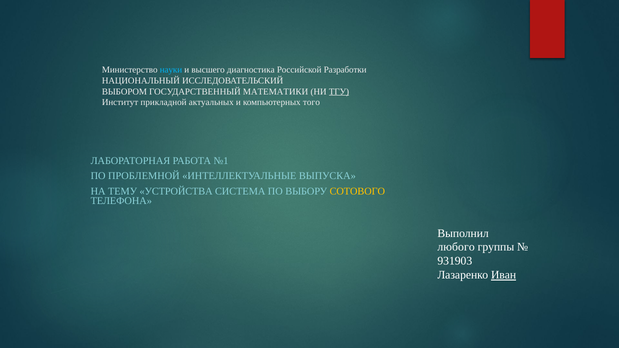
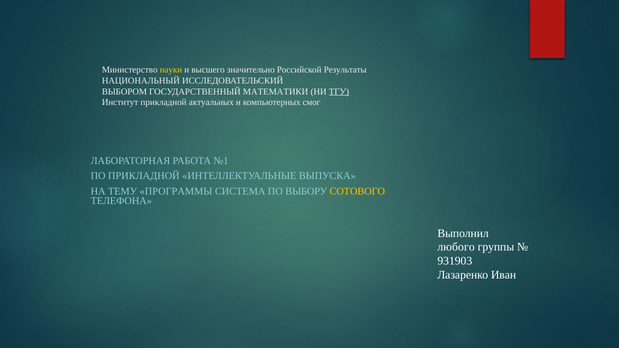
науки colour: light blue -> yellow (171, 70)
диагностика: диагностика -> значительно (251, 70)
Разработки: Разработки -> Результаты (345, 70)
того: того -> смог (312, 102)
ПО ПРОБЛЕМНОЙ: ПРОБЛЕМНОЙ -> ПРИКЛАДНОЙ (144, 176)
УСТРОЙСТВА: УСТРОЙСТВА -> ПРОГРАММЫ (176, 191)
Иван underline: present -> none (504, 275)
